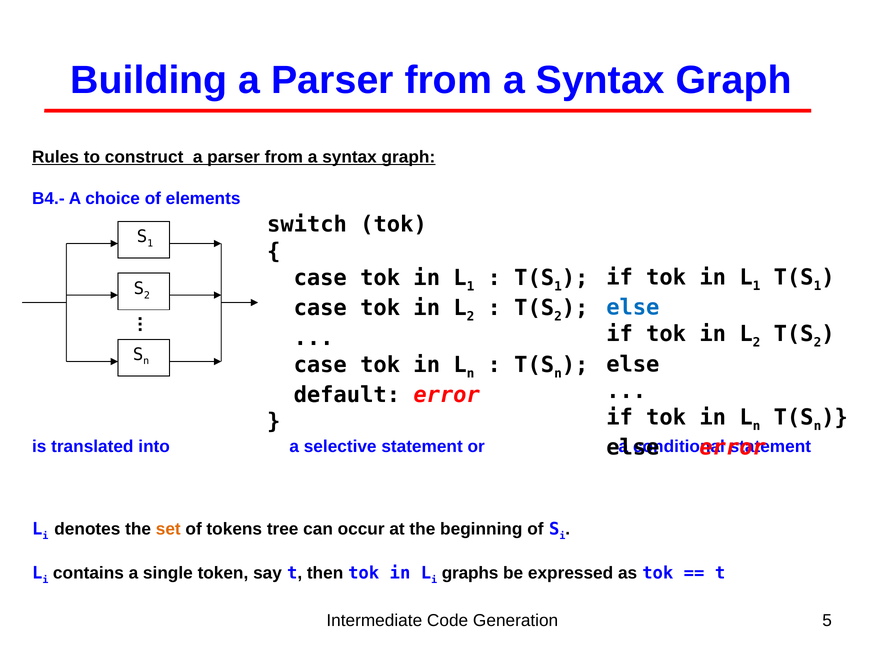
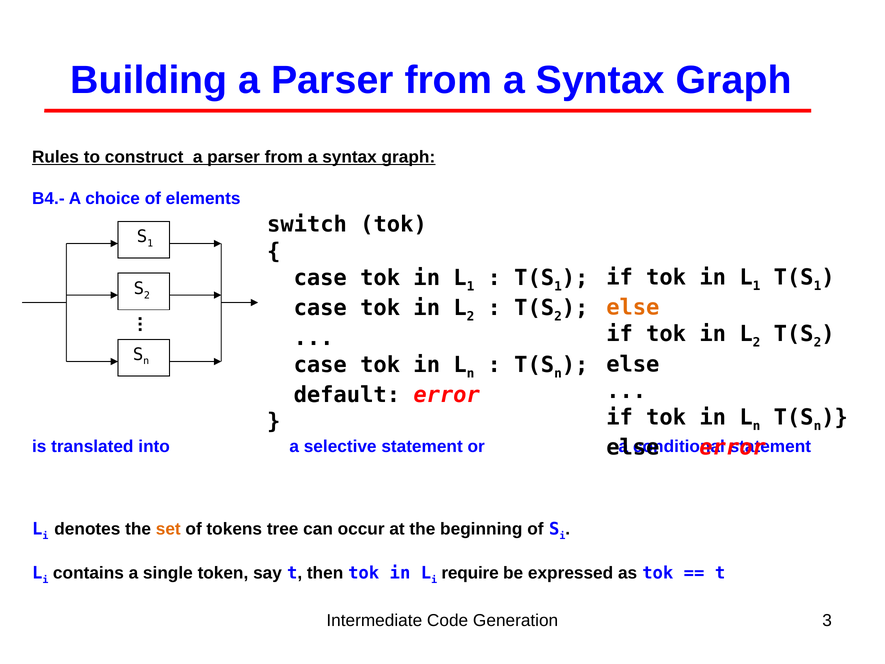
else colour: blue -> orange (633, 307)
graphs: graphs -> require (470, 573)
5: 5 -> 3 (827, 620)
